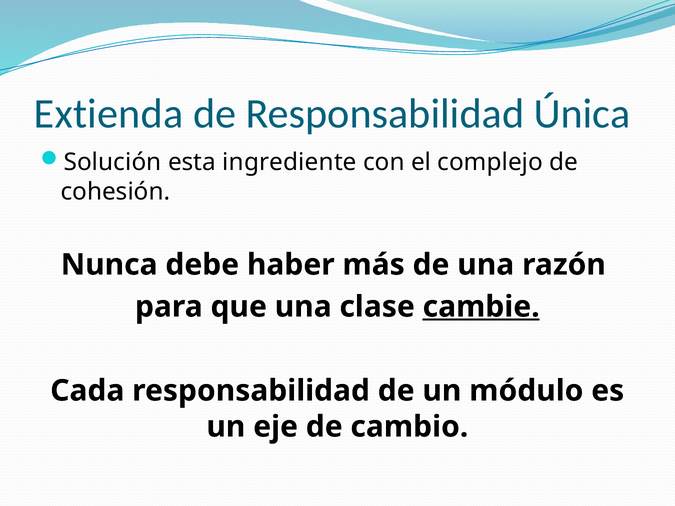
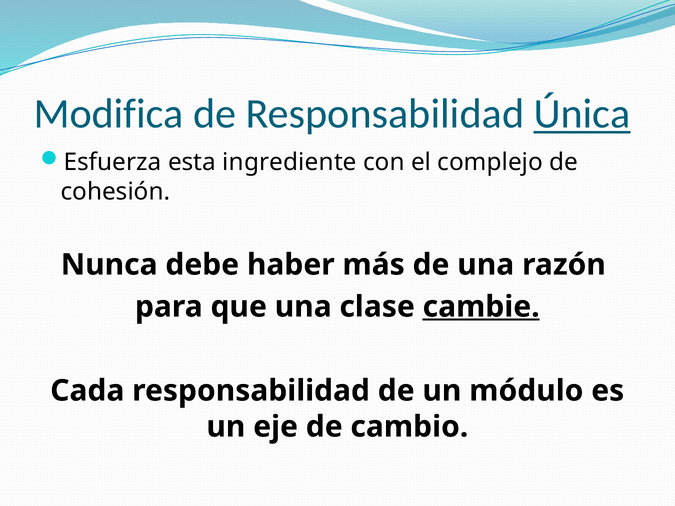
Extienda: Extienda -> Modifica (109, 114)
Única underline: none -> present (582, 114)
Solución: Solución -> Esfuerza (113, 163)
